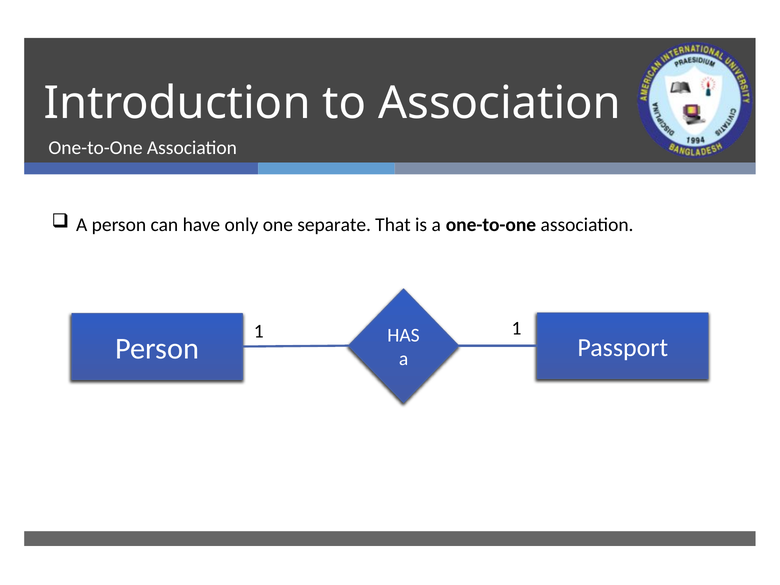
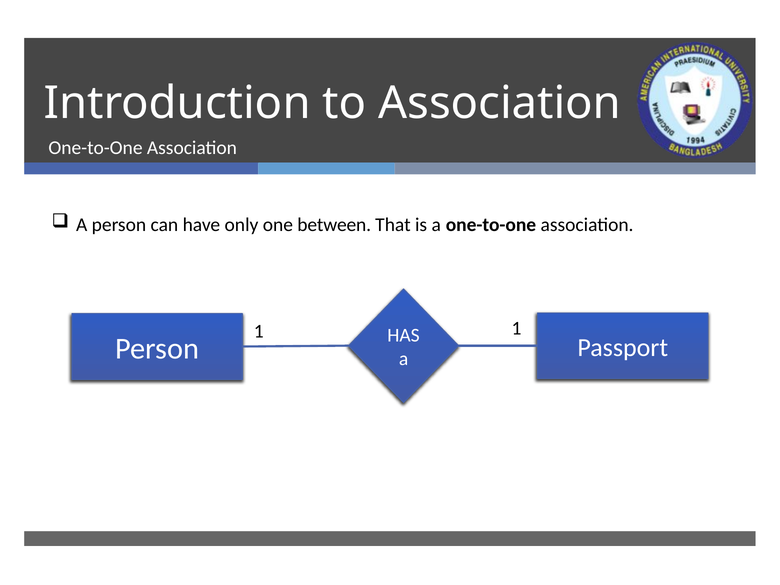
separate: separate -> between (334, 225)
